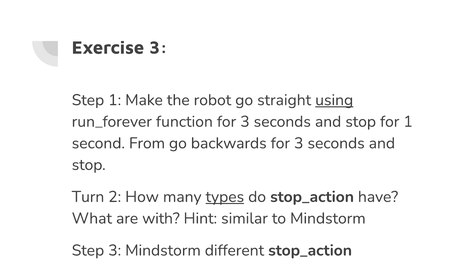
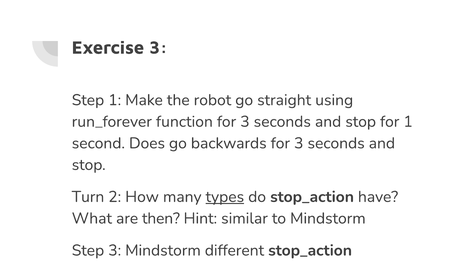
using underline: present -> none (334, 100)
From: From -> Does (147, 143)
with: with -> then (161, 219)
